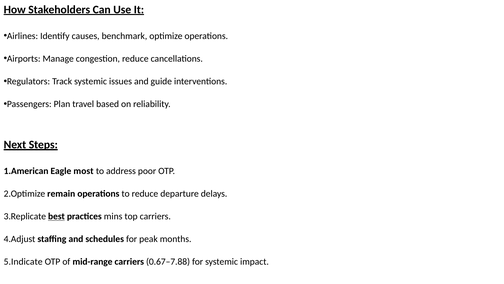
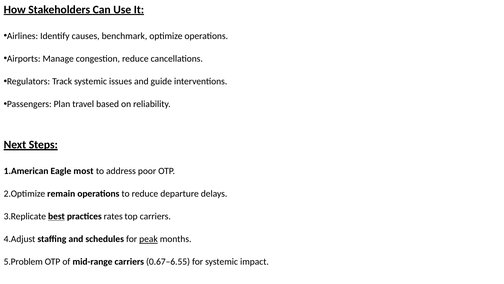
mins: mins -> rates (113, 216)
peak underline: none -> present (148, 239)
5.Indicate: 5.Indicate -> 5.Problem (23, 261)
0.67–7.88: 0.67–7.88 -> 0.67–6.55 (168, 261)
